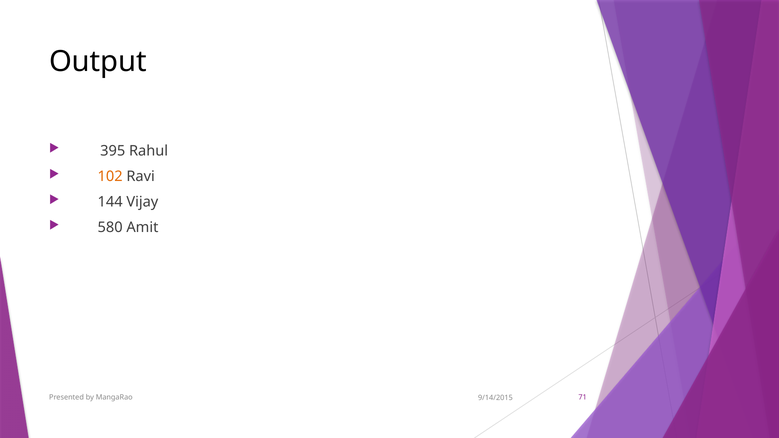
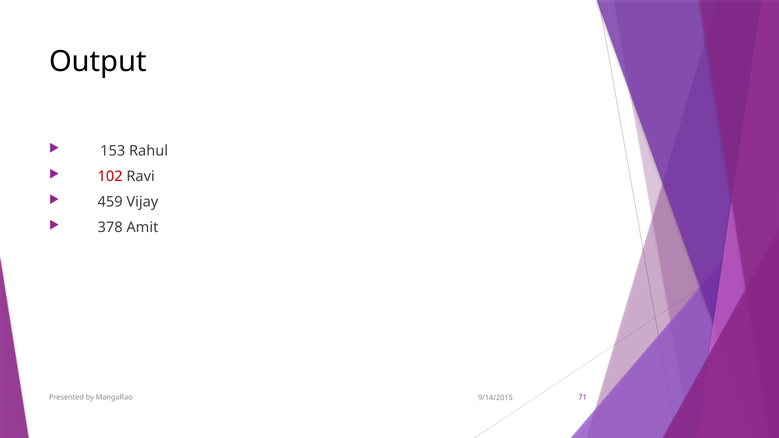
395: 395 -> 153 (113, 151)
102 colour: orange -> red (110, 176)
144: 144 -> 459 (110, 202)
580: 580 -> 378 (110, 228)
